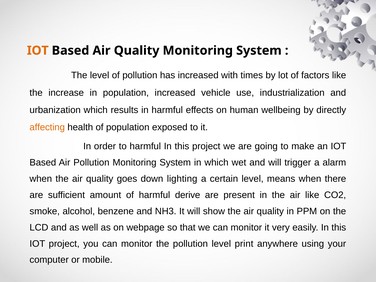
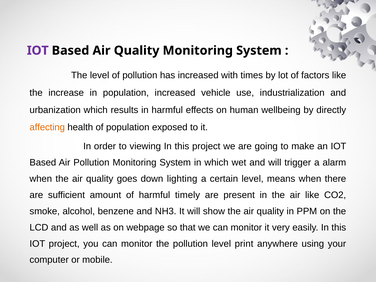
IOT colour: orange -> purple (38, 51)
to harmful: harmful -> viewing (145, 146)
derive: derive -> timely (188, 195)
